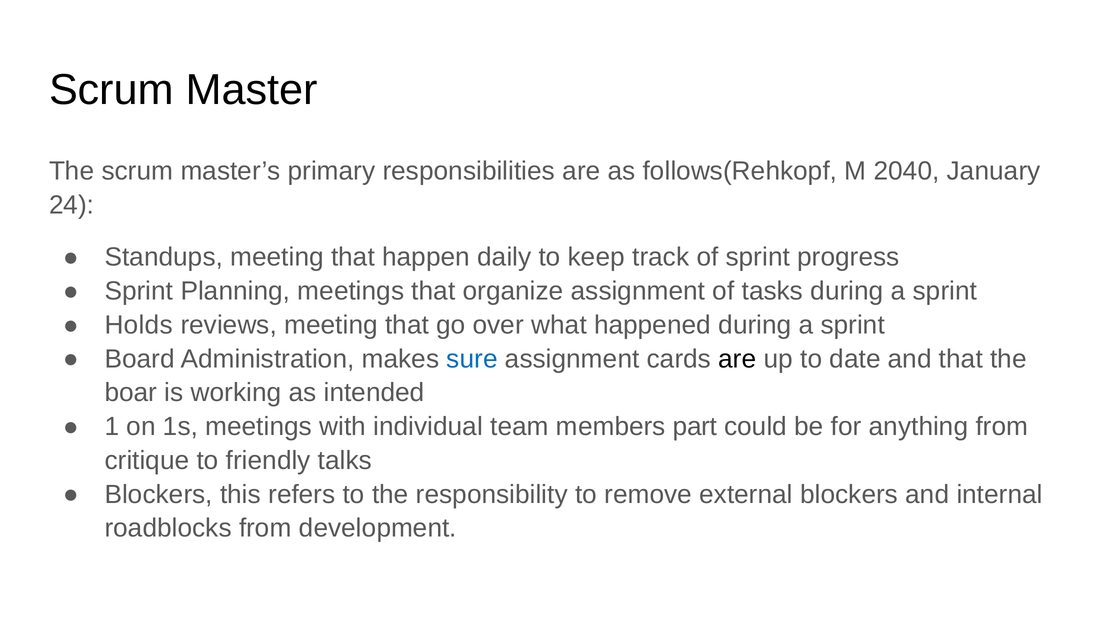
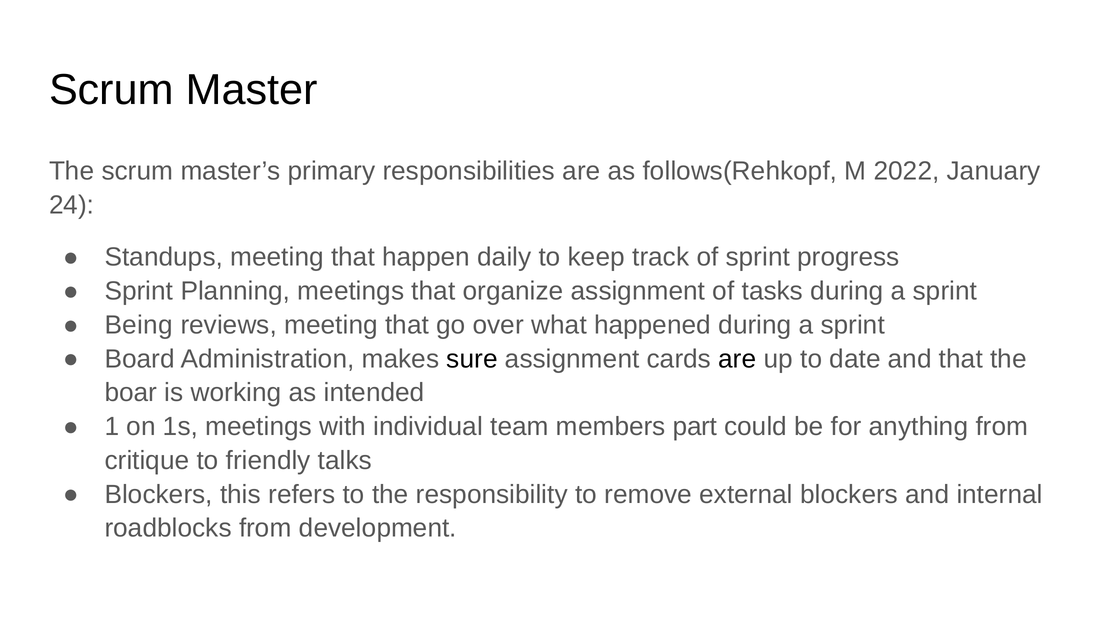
2040: 2040 -> 2022 (907, 171)
Holds: Holds -> Being (139, 325)
sure colour: blue -> black (472, 359)
